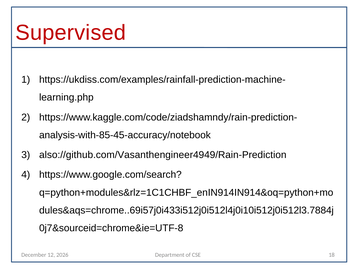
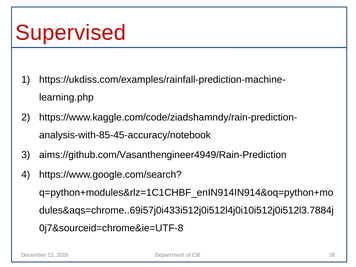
also://github.com/Vasanthengineer4949/Rain-Prediction: also://github.com/Vasanthengineer4949/Rain-Prediction -> aims://github.com/Vasanthengineer4949/Rain-Prediction (163, 155)
